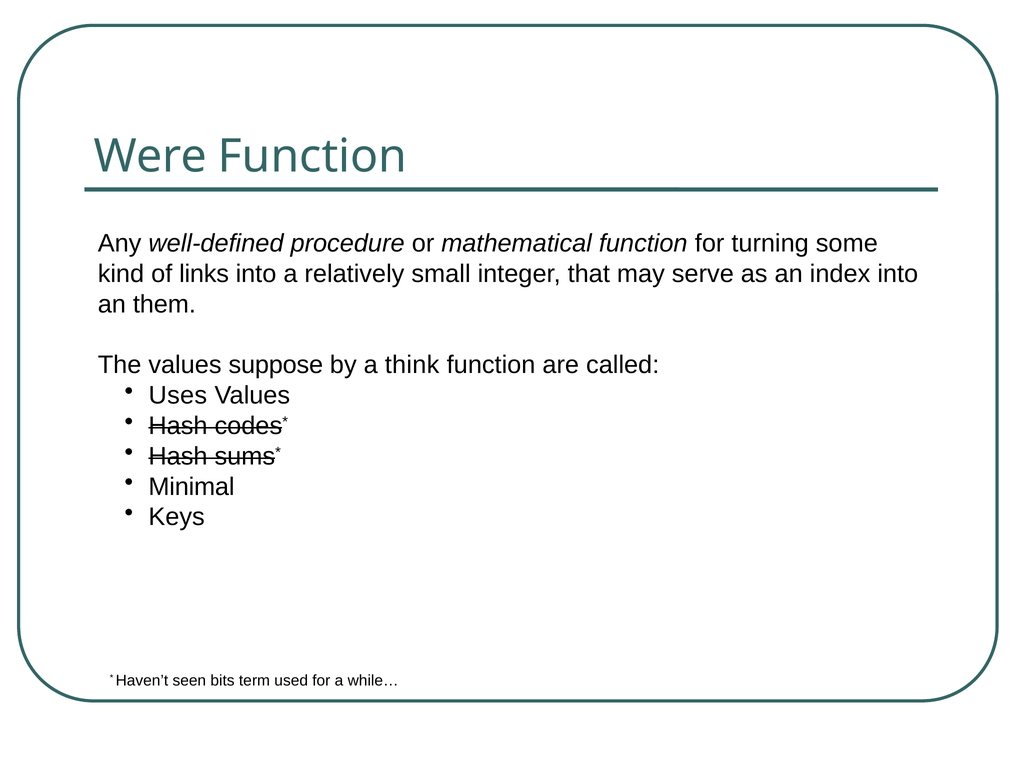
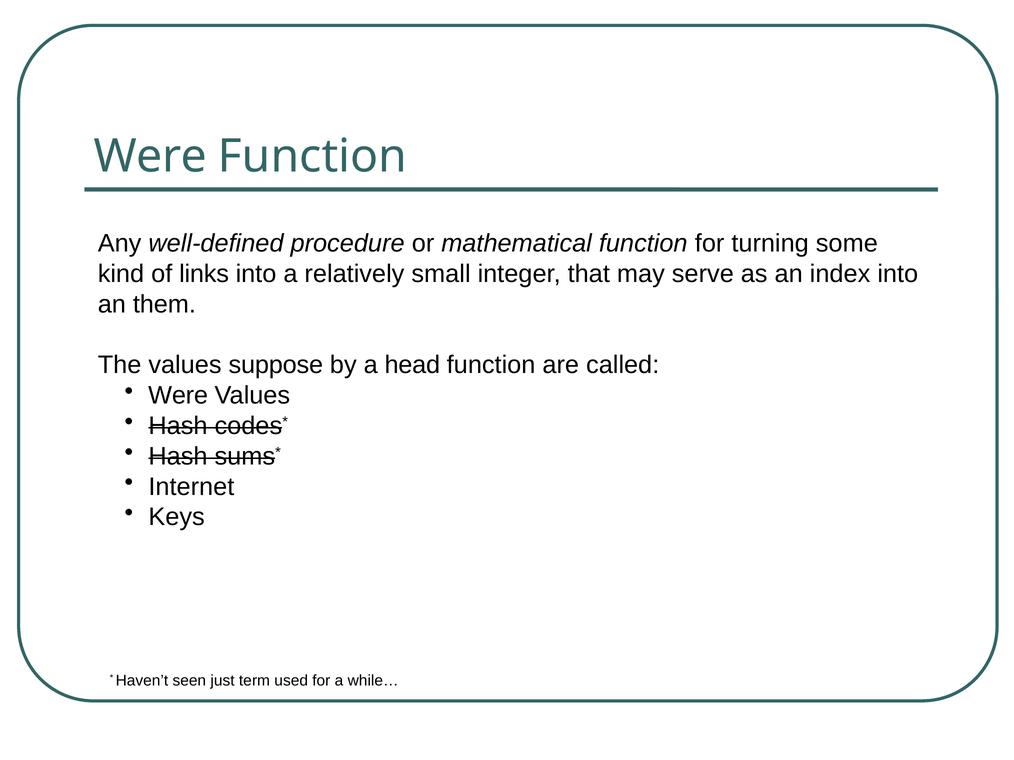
think: think -> head (412, 365)
Uses: Uses -> Were (178, 396)
Minimal: Minimal -> Internet (191, 487)
bits: bits -> just (223, 681)
